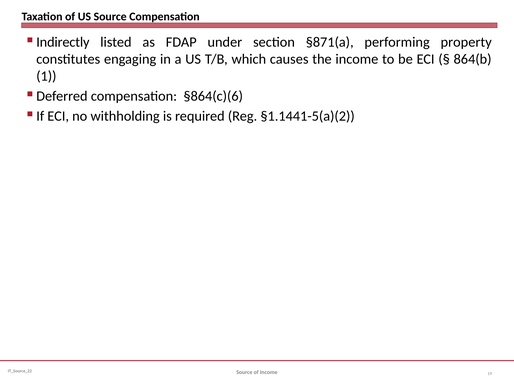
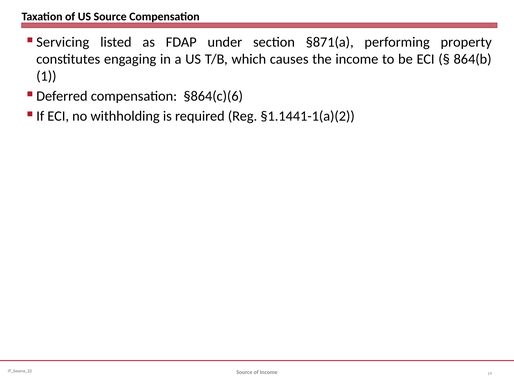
Indirectly: Indirectly -> Servicing (63, 42)
§1.1441-5(a)(2: §1.1441-5(a)(2 -> §1.1441-1(a)(2 (308, 116)
